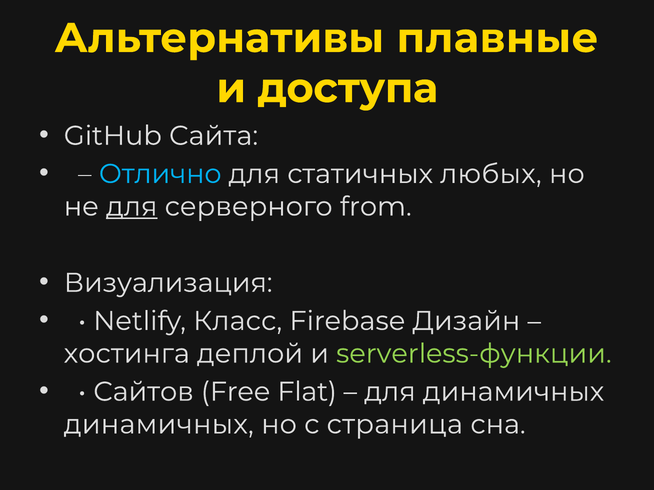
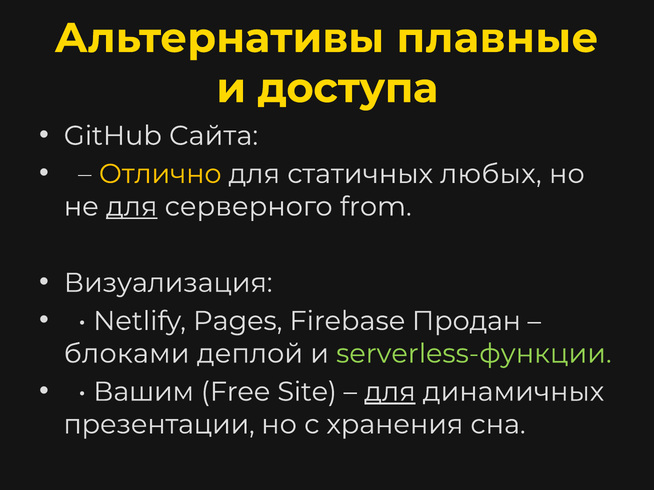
Отлично colour: light blue -> yellow (160, 174)
Класс: Класс -> Pages (238, 321)
Дизайн: Дизайн -> Продан (466, 321)
хостинга: хостинга -> блоками (127, 354)
Сайтов: Сайтов -> Вашим (144, 392)
Flat: Flat -> Site (307, 392)
для underline: none -> present (390, 392)
динамичных: динамичных -> презентации (159, 425)
страница: страница -> хранения (395, 425)
